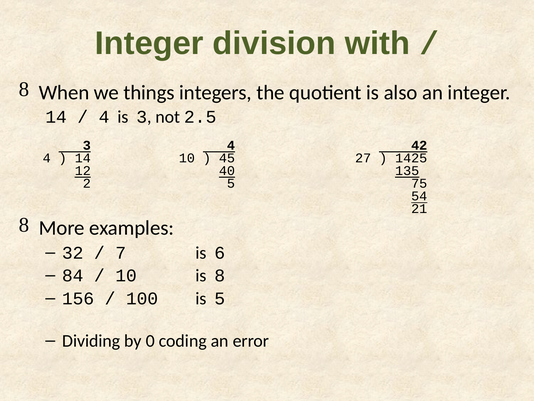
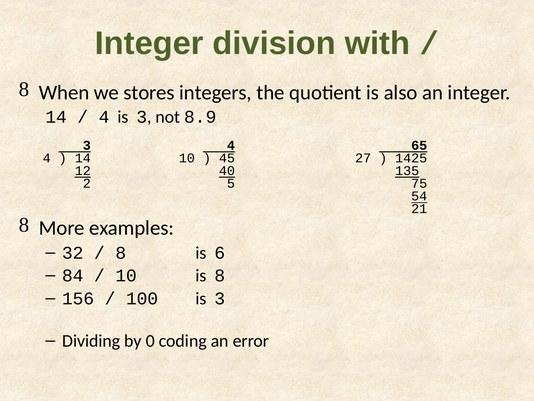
things: things -> stores (149, 93)
2.5: 2.5 -> 8.9 (200, 117)
42: 42 -> 65 (419, 145)
7: 7 -> 8 (121, 253)
100 is 5: 5 -> 3 (220, 298)
